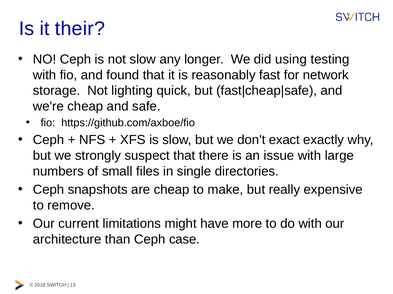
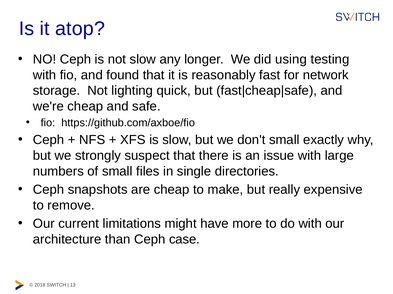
their: their -> atop (80, 29)
don't exact: exact -> small (284, 140)
